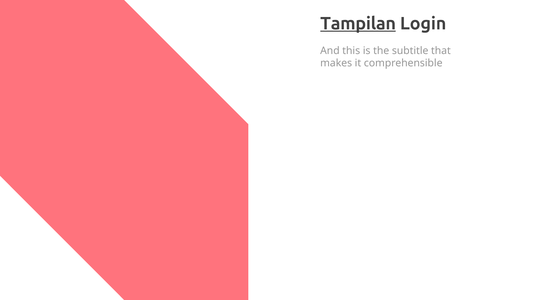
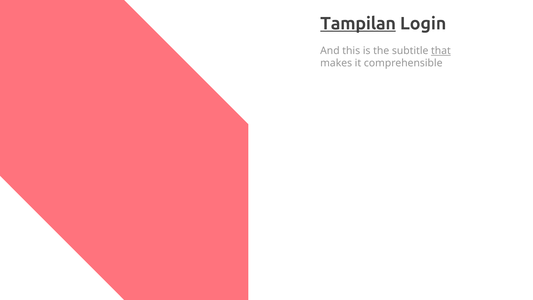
that underline: none -> present (441, 51)
